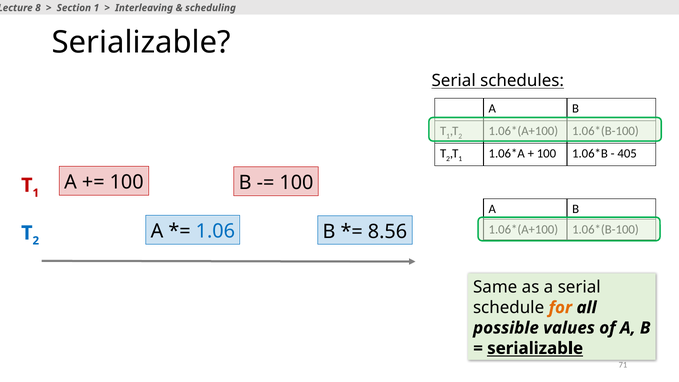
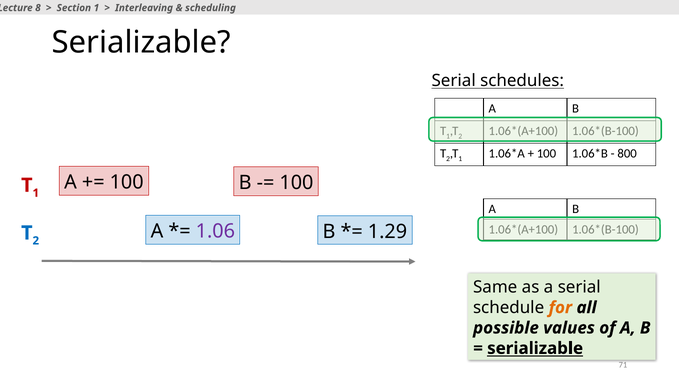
405: 405 -> 800 (627, 154)
1.06 colour: blue -> purple (215, 231)
8.56: 8.56 -> 1.29 (387, 231)
